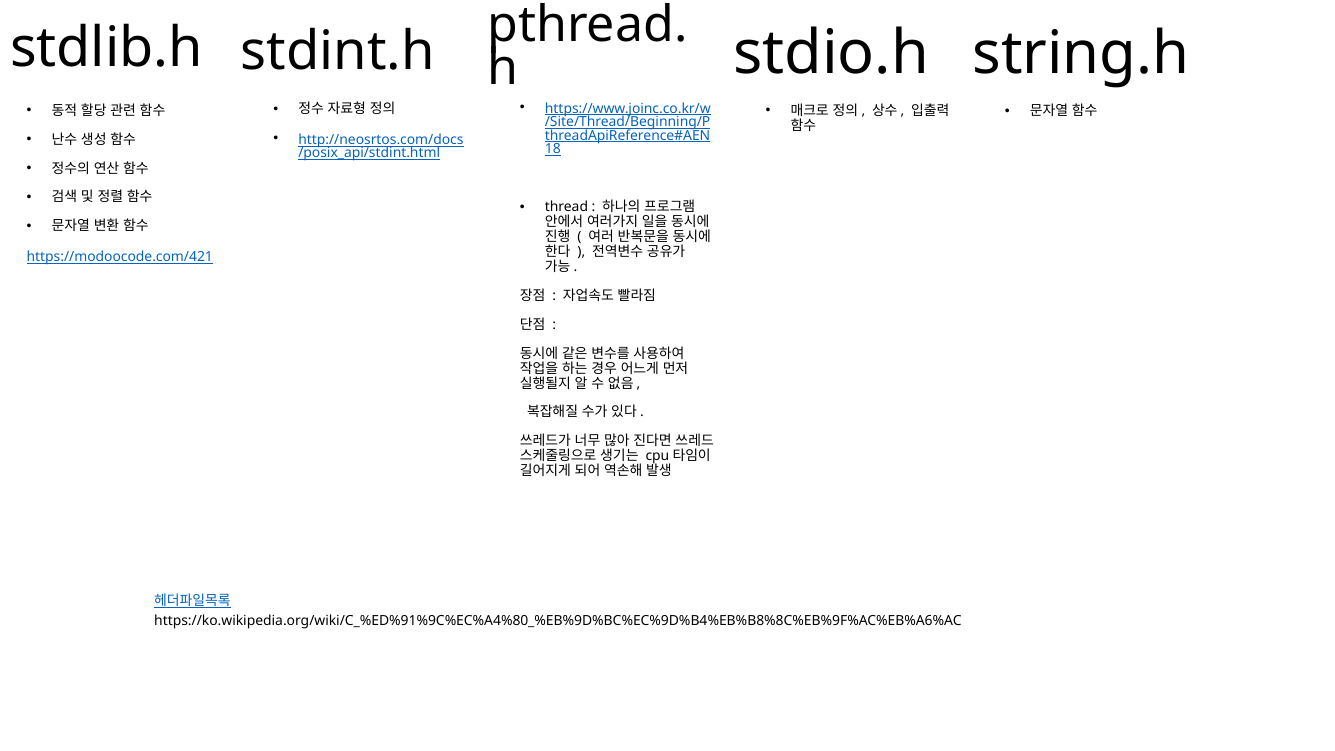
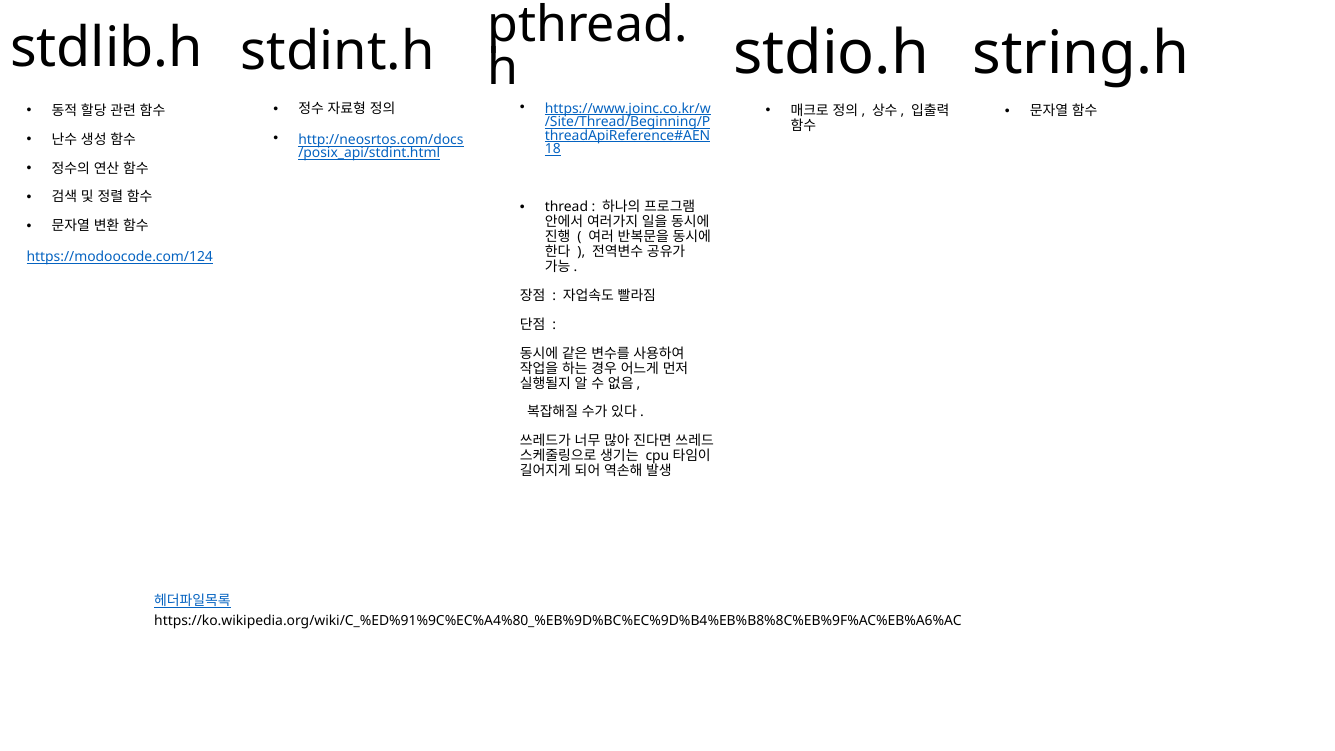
https://modoocode.com/421: https://modoocode.com/421 -> https://modoocode.com/124 (120, 257)
